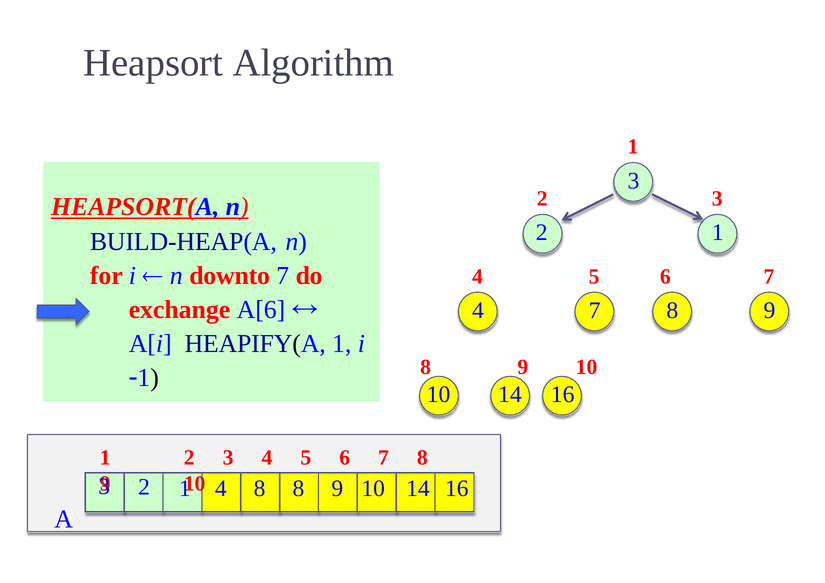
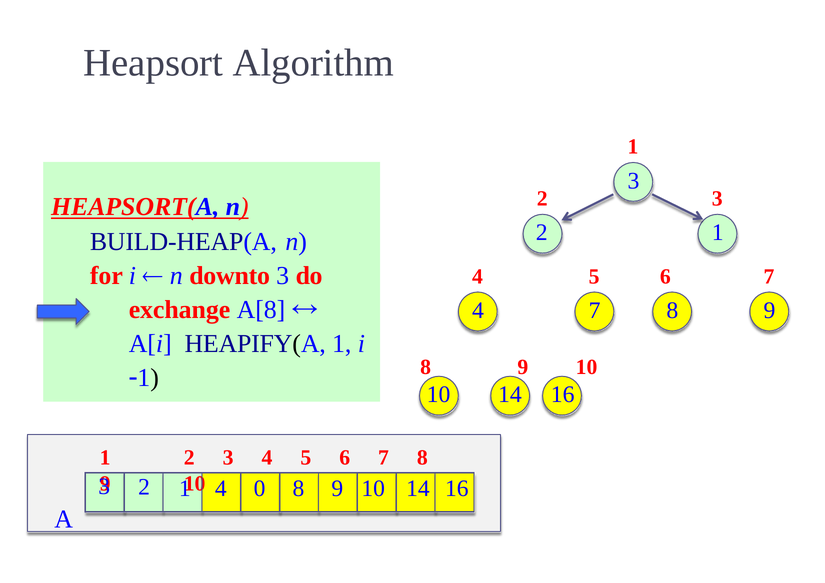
downto 7: 7 -> 3 (283, 276)
A[6: A[6 -> A[8 (261, 310)
4 8: 8 -> 0 (260, 488)
